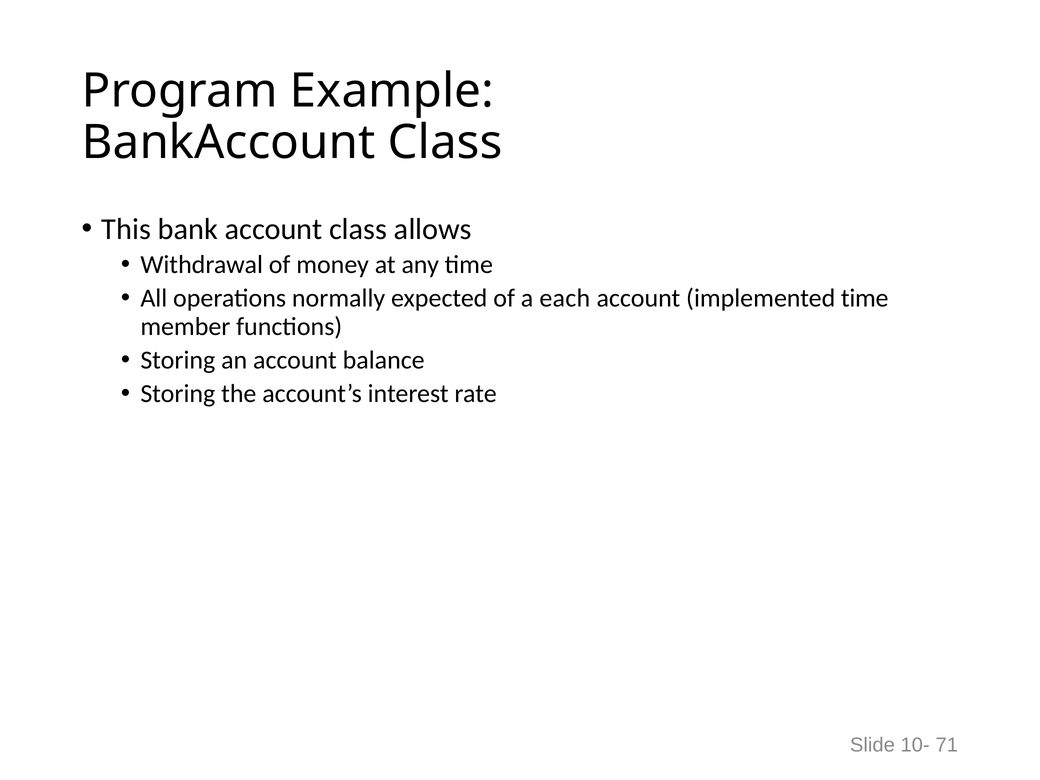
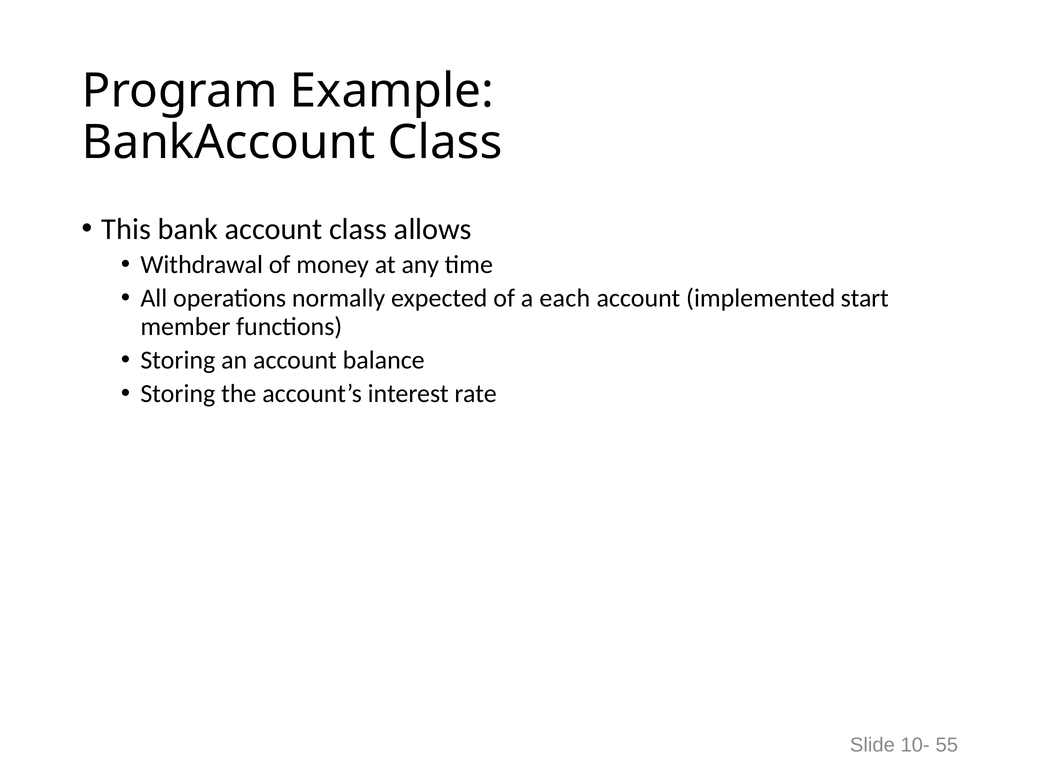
implemented time: time -> start (865, 298)
71: 71 -> 55 (947, 745)
